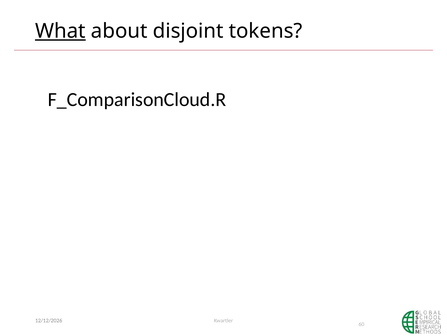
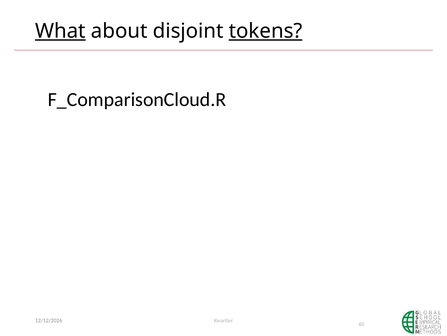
tokens underline: none -> present (266, 31)
